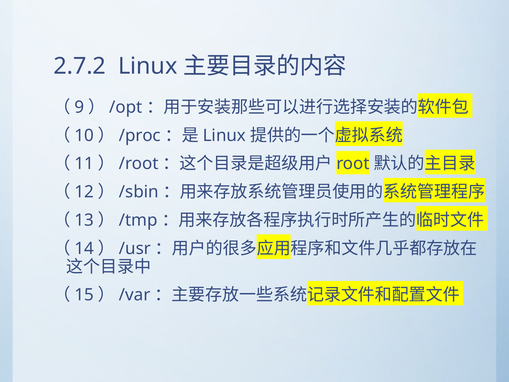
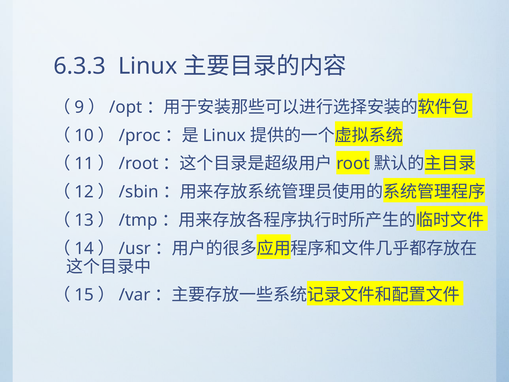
2.7.2: 2.7.2 -> 6.3.3 (80, 66)
